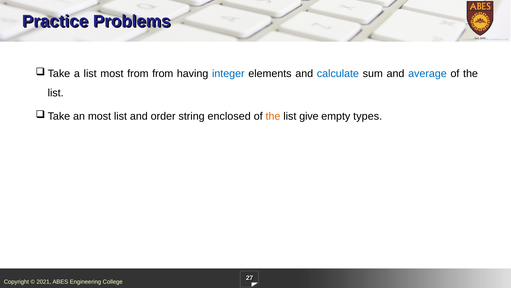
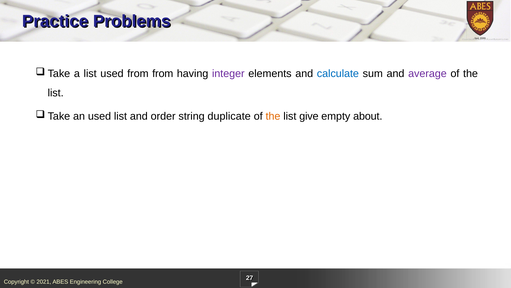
list most: most -> used (112, 74)
integer colour: blue -> purple (228, 74)
average colour: blue -> purple (427, 74)
an most: most -> used (99, 116)
enclosed: enclosed -> duplicate (229, 116)
types: types -> about (368, 116)
